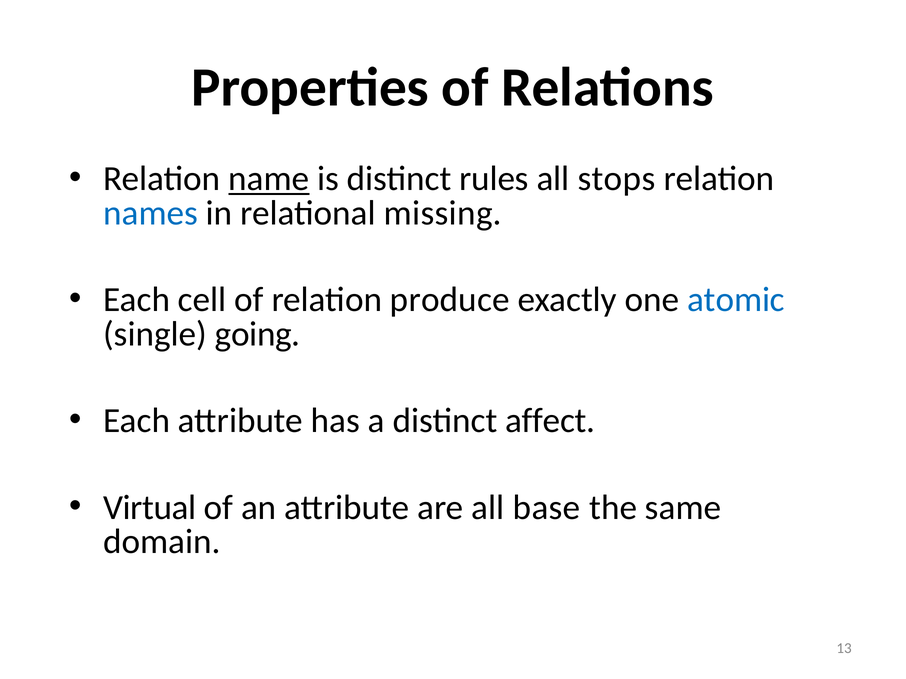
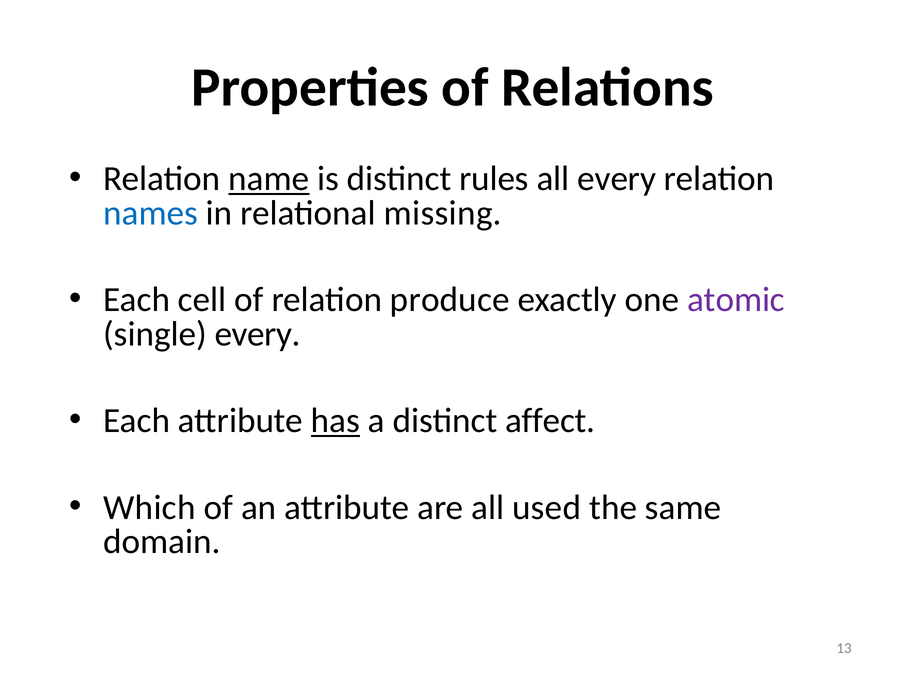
all stops: stops -> every (617, 179)
atomic colour: blue -> purple (736, 300)
single going: going -> every (258, 334)
has underline: none -> present (335, 421)
Virtual: Virtual -> Which (149, 508)
base: base -> used (547, 508)
